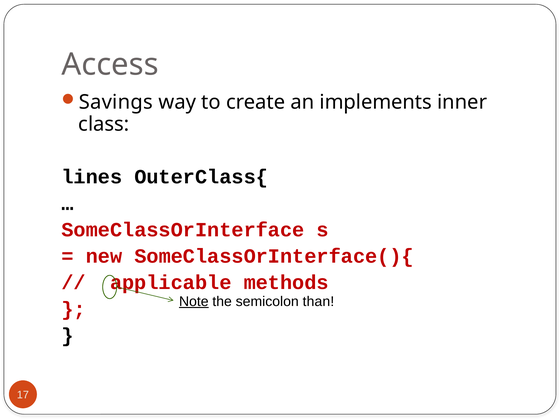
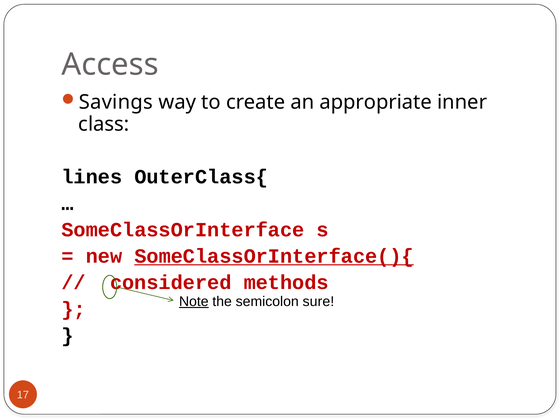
implements: implements -> appropriate (376, 102)
SomeClassOrInterface(){ underline: none -> present (274, 256)
applicable: applicable -> considered (171, 283)
than: than -> sure (318, 301)
